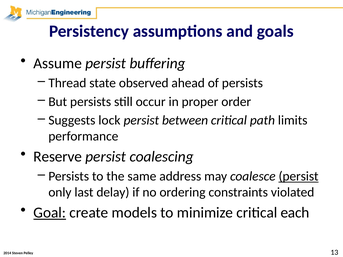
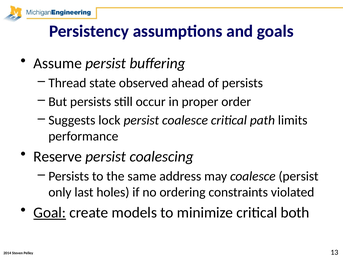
persist between: between -> coalesce (185, 120)
persist underline: present -> none (299, 176)
delay: delay -> holes (113, 192)
each: each -> both (295, 213)
